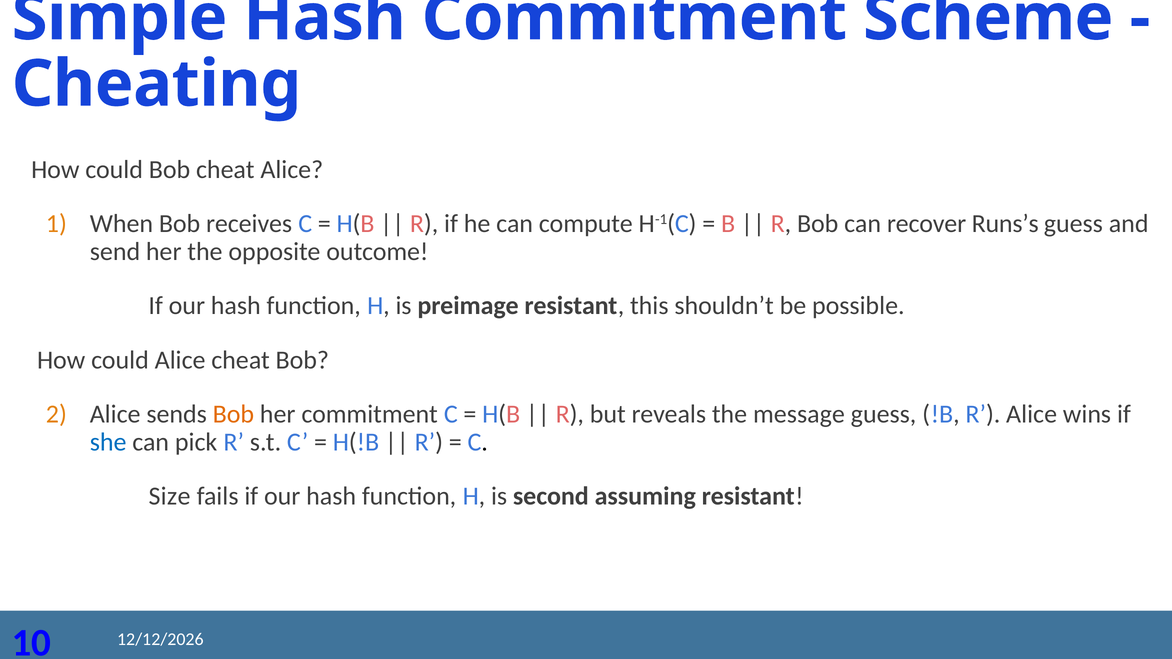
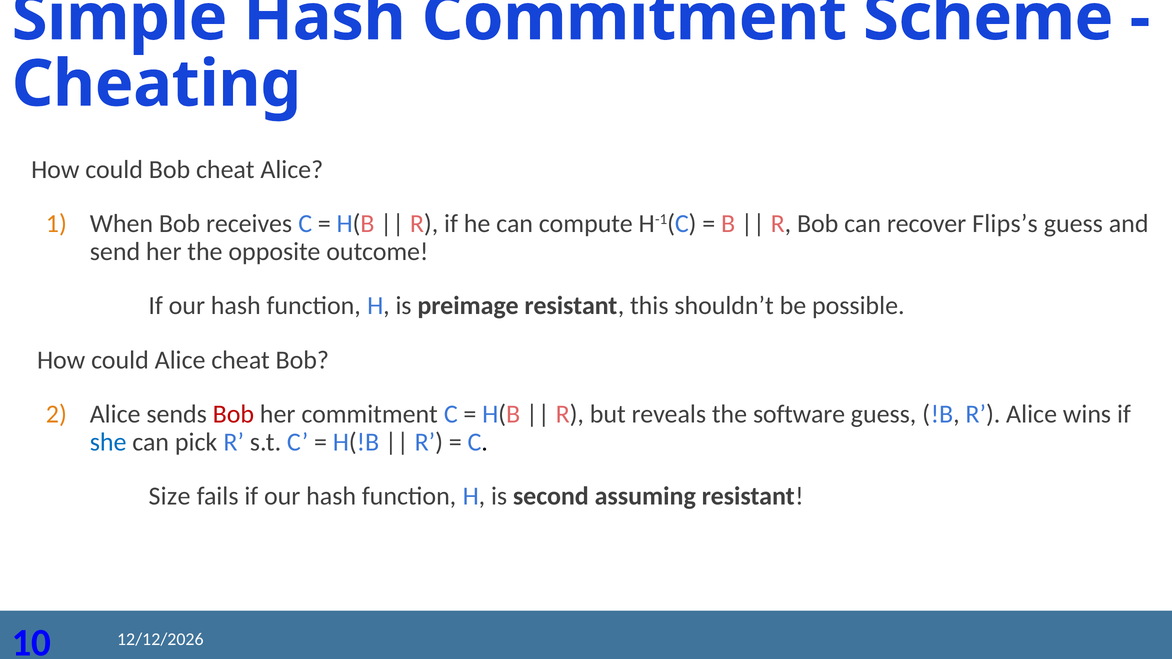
Runs’s: Runs’s -> Flips’s (1005, 224)
Bob colour: orange -> red (233, 414)
message: message -> software (799, 414)
